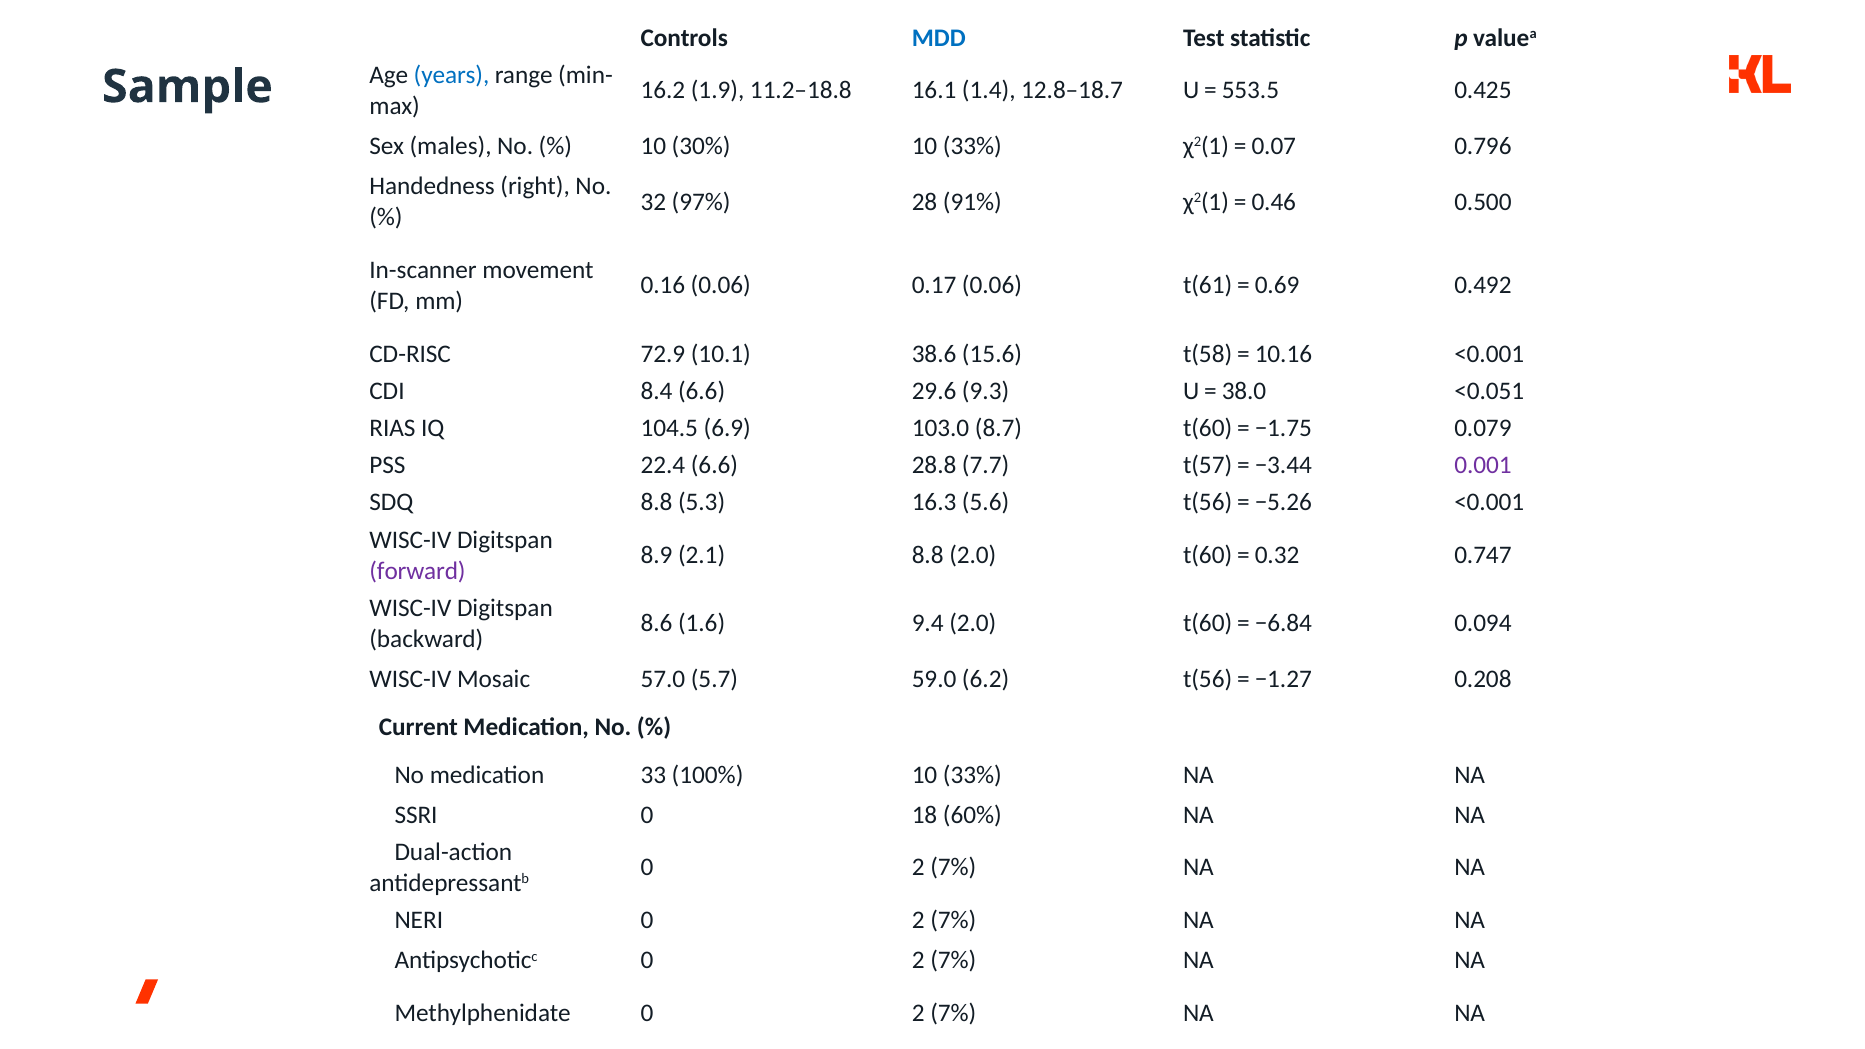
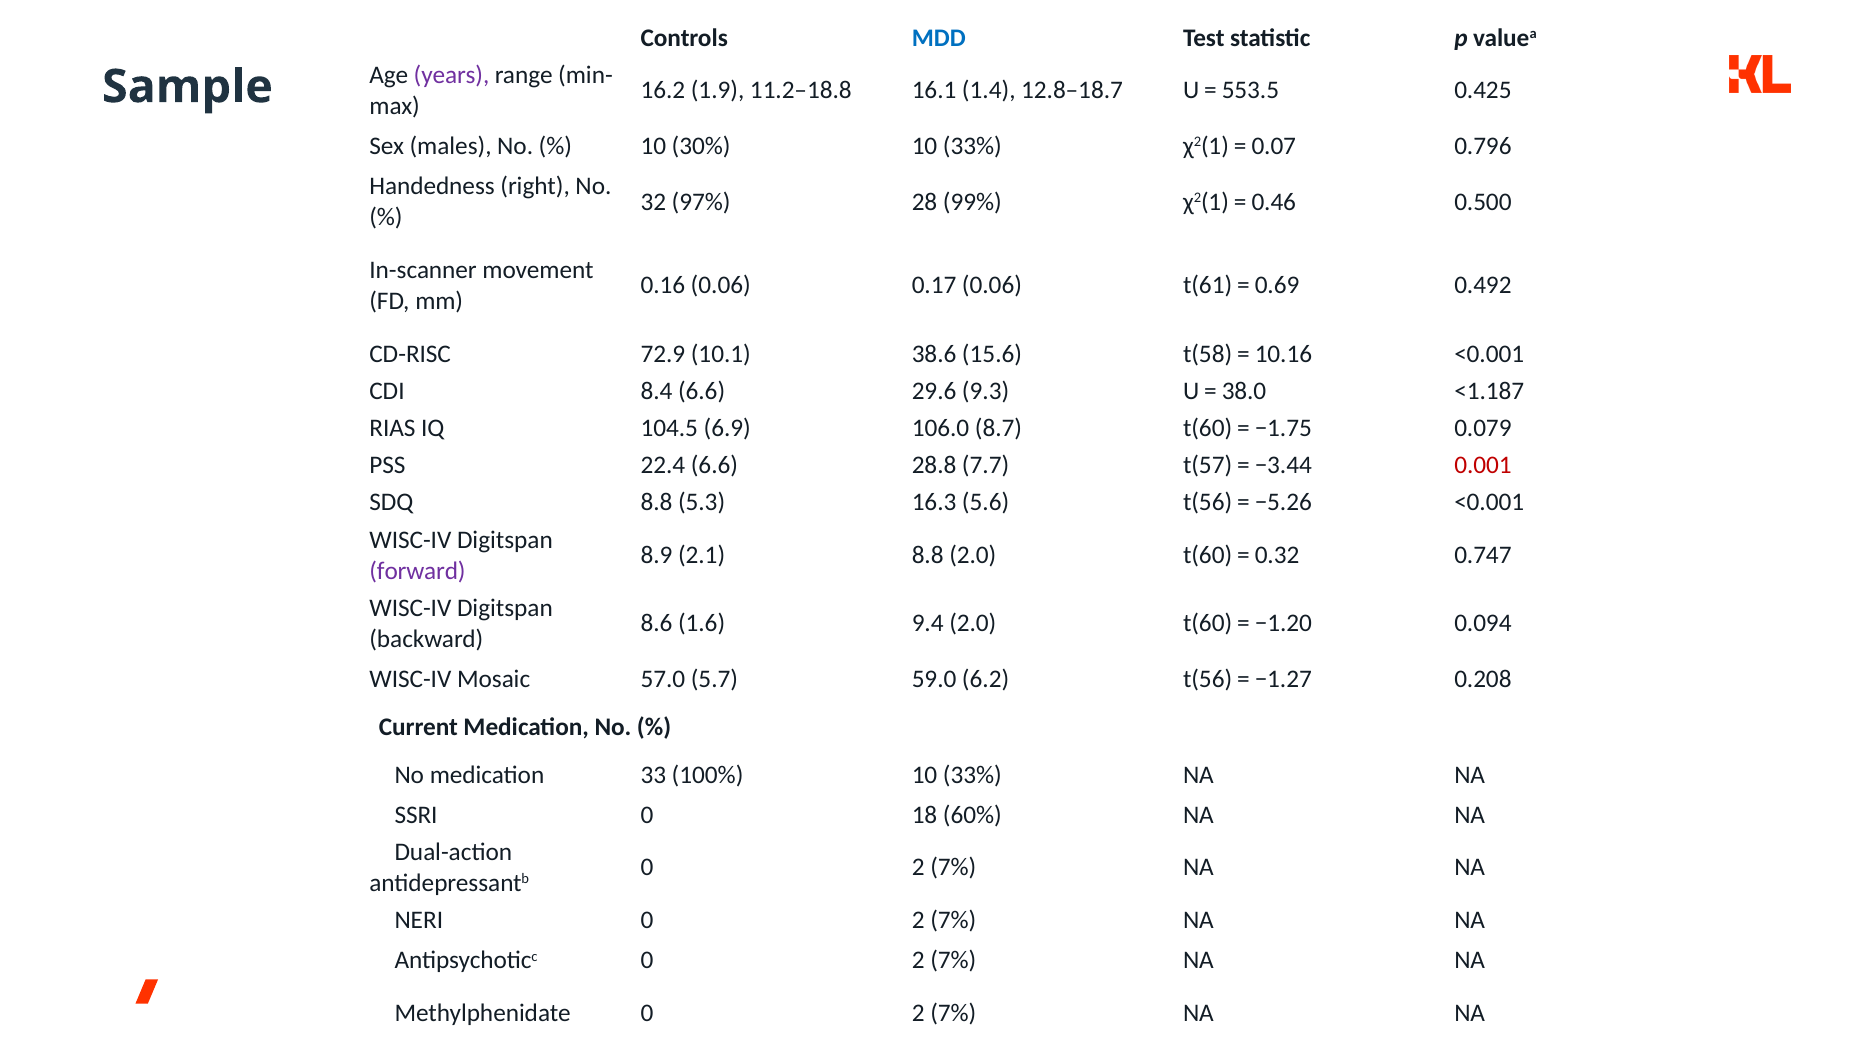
years colour: blue -> purple (452, 75)
91%: 91% -> 99% (972, 202)
<0.051: <0.051 -> <1.187 (1489, 391)
103.0: 103.0 -> 106.0 (941, 428)
0.001 colour: purple -> red (1483, 465)
−6.84: −6.84 -> −1.20 (1283, 624)
